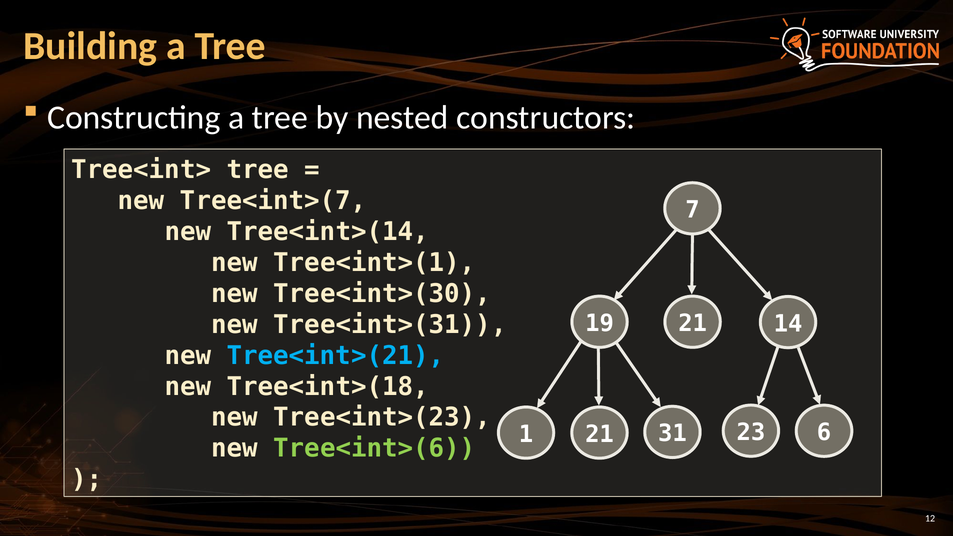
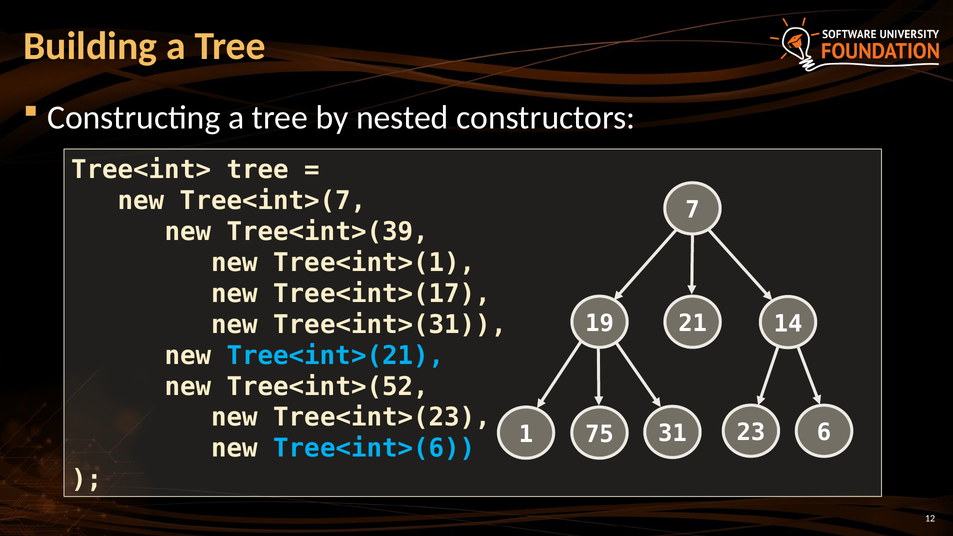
Tree<int>(14: Tree<int>(14 -> Tree<int>(39 (328, 232)
Tree<int>(30: Tree<int>(30 -> Tree<int>(17 (382, 294)
Tree<int>(18: Tree<int>(18 -> Tree<int>(52 (328, 387)
1 21: 21 -> 75 (599, 434)
Tree<int>(6 colour: light green -> light blue (374, 449)
